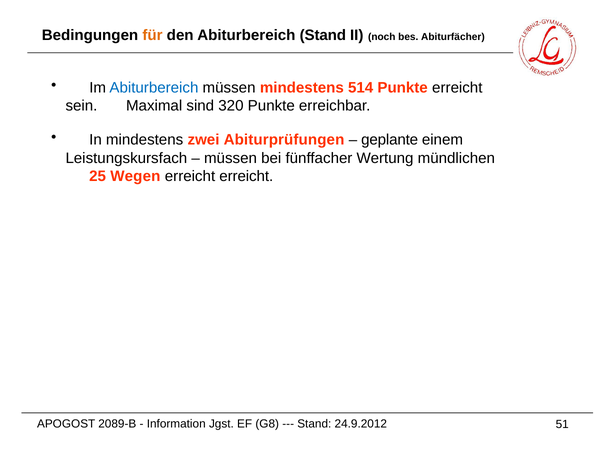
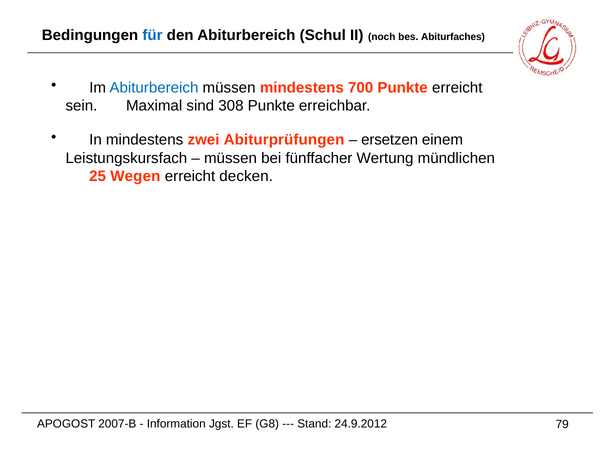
für colour: orange -> blue (152, 35)
Abiturbereich Stand: Stand -> Schul (323, 35)
Abiturfächer: Abiturfächer -> Abiturfaches (453, 37)
514: 514 -> 700 (361, 88)
320: 320 -> 308 (231, 106)
geplante: geplante -> ersetzen (390, 140)
erreicht erreicht: erreicht -> decken (246, 176)
2089-B: 2089-B -> 2007-B (117, 424)
51: 51 -> 79 (562, 424)
